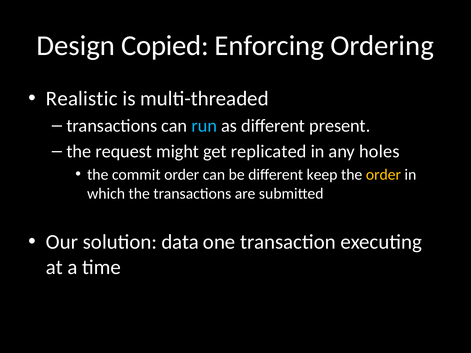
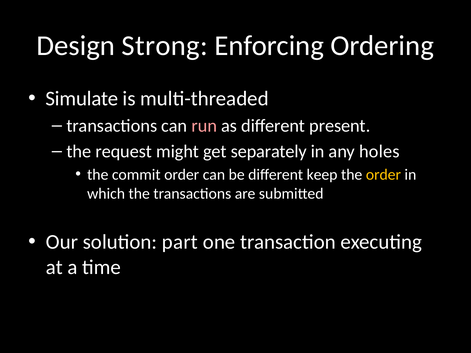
Copied: Copied -> Strong (165, 46)
Realistic: Realistic -> Simulate (82, 99)
run colour: light blue -> pink (204, 126)
replicated: replicated -> separately (269, 151)
data: data -> part (180, 242)
